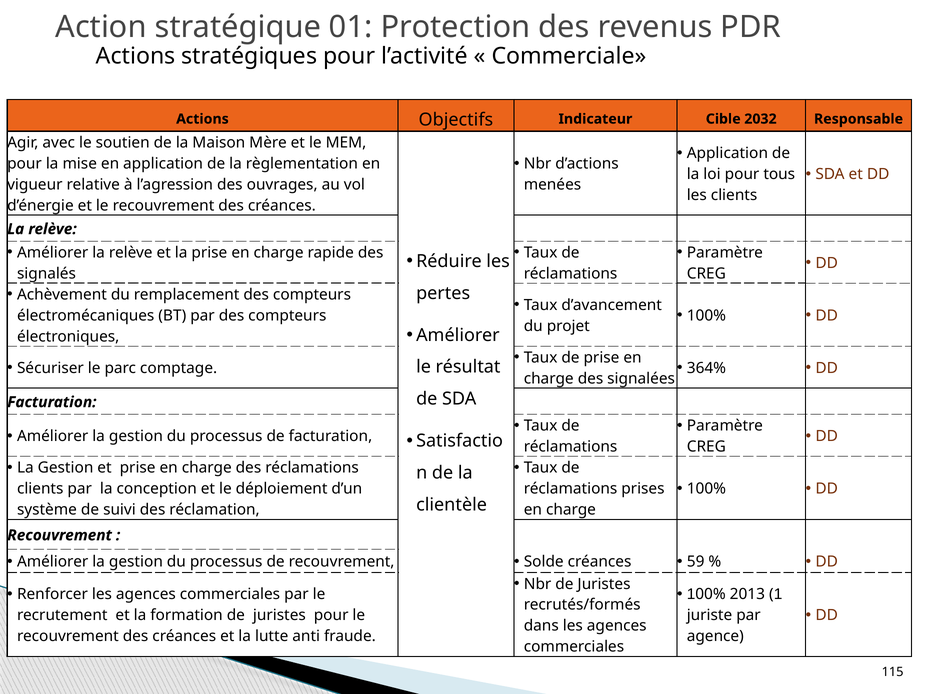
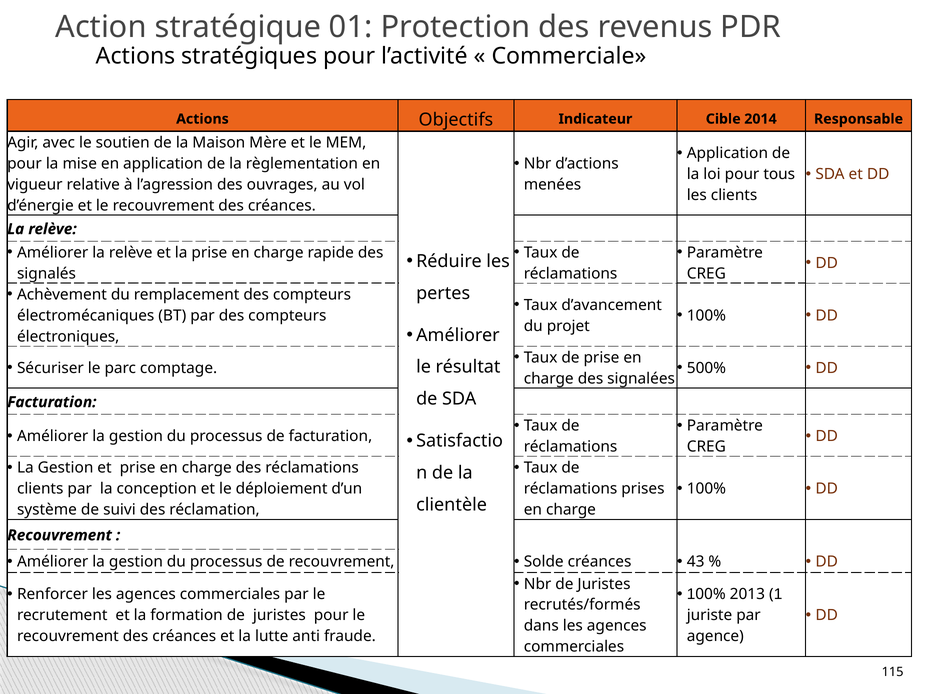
2032: 2032 -> 2014 (760, 119)
364%: 364% -> 500% (706, 368)
59: 59 -> 43 (696, 562)
